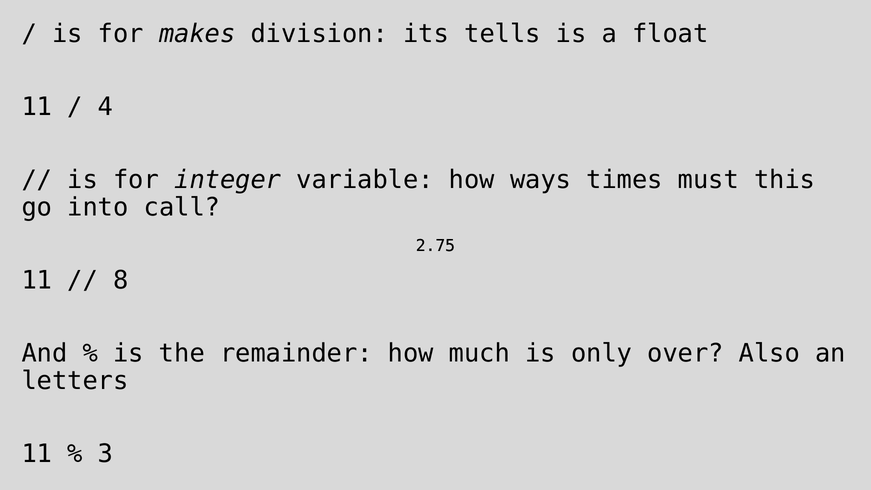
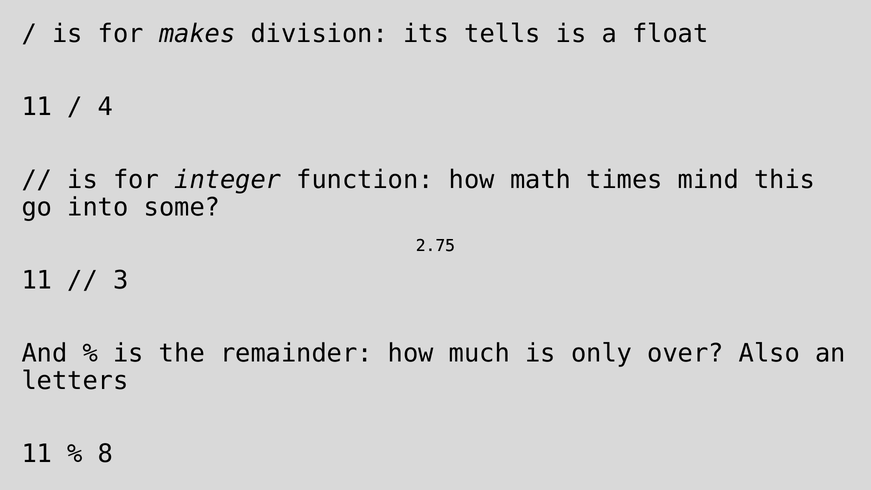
variable: variable -> function (365, 180)
ways: ways -> math (541, 180)
must: must -> mind (708, 180)
call: call -> some (182, 207)
8: 8 -> 3 (121, 280)
3: 3 -> 8 (106, 454)
